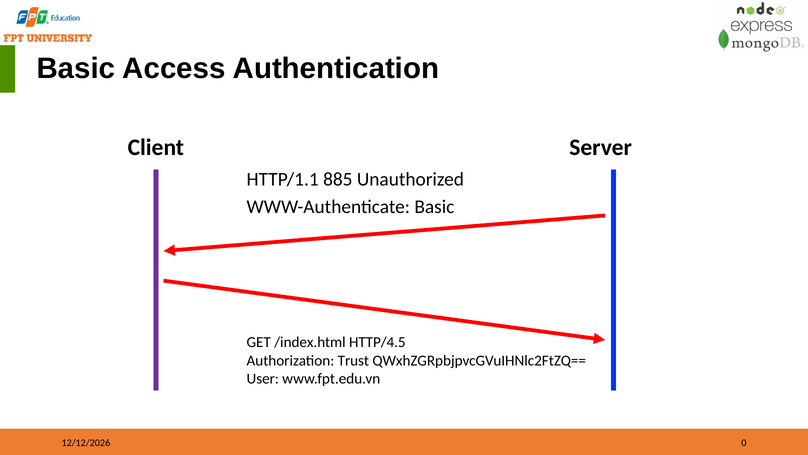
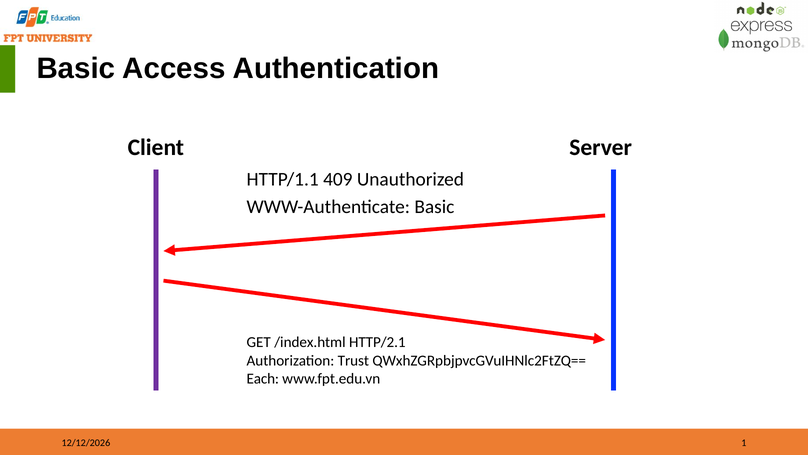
885: 885 -> 409 (338, 179)
HTTP/4.5: HTTP/4.5 -> HTTP/2.1 (377, 342)
User: User -> Each (263, 378)
0: 0 -> 1 (744, 442)
